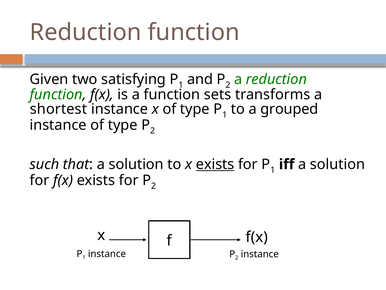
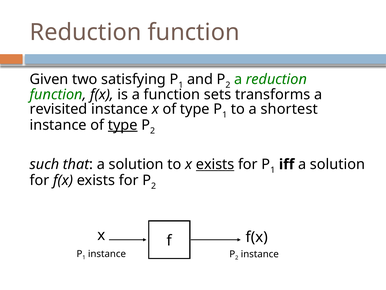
shortest: shortest -> revisited (59, 109)
grouped: grouped -> shortest (289, 109)
type underline: none -> present (123, 125)
